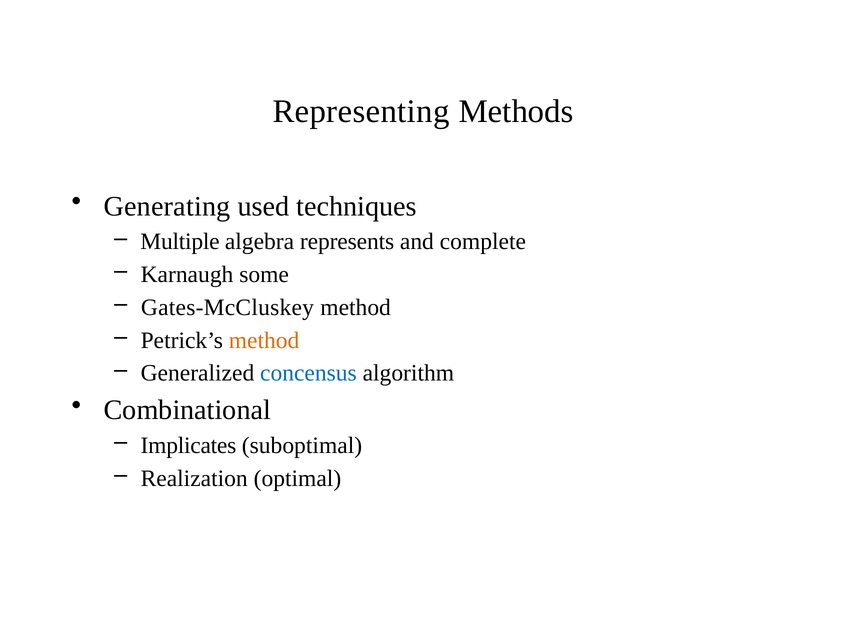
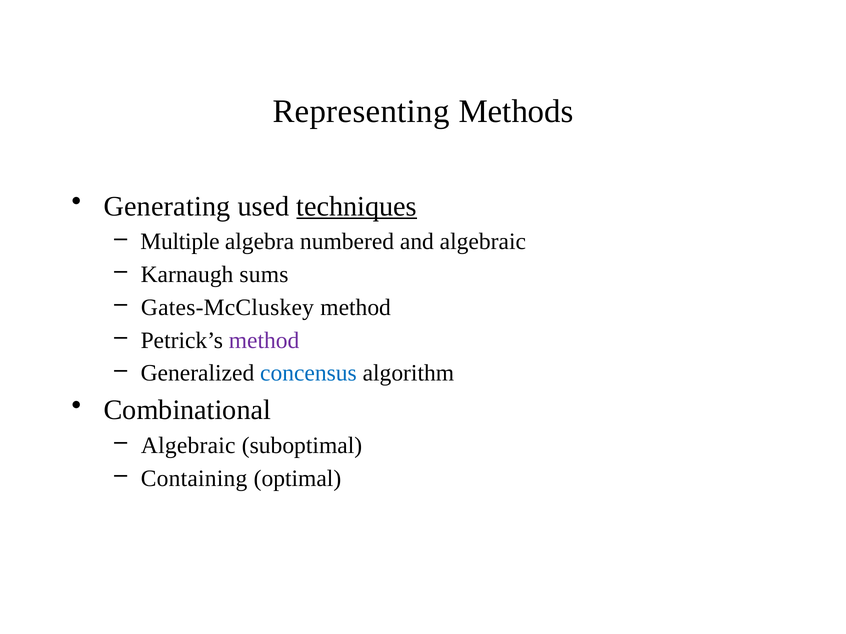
techniques underline: none -> present (357, 206)
represents: represents -> numbered (347, 242)
and complete: complete -> algebraic (483, 242)
some: some -> sums (264, 275)
method colour: orange -> purple (264, 341)
Implicates: Implicates -> Algebraic (188, 446)
Realization: Realization -> Containing (194, 479)
